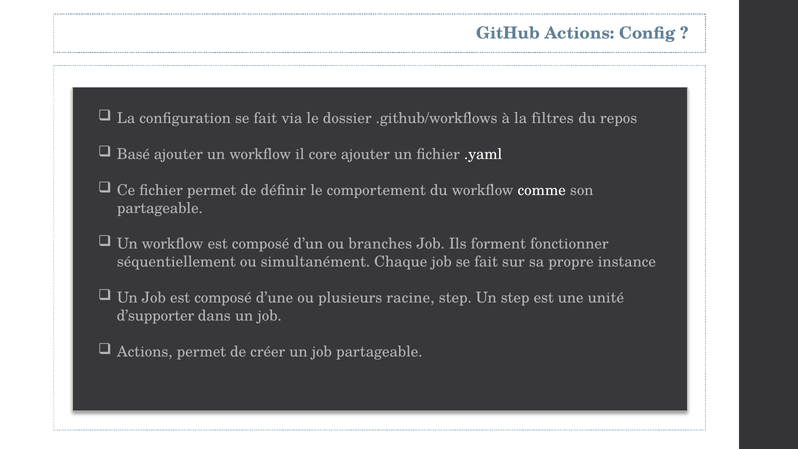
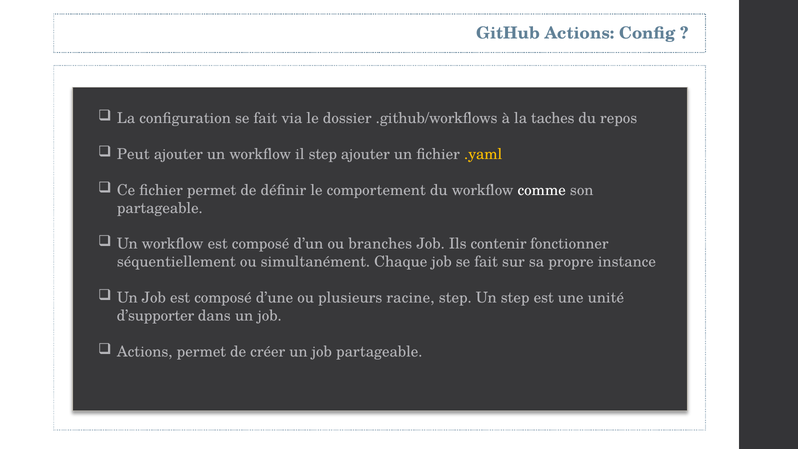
filtres: filtres -> taches (553, 118)
Basé: Basé -> Peut (133, 154)
il core: core -> step (323, 154)
.yaml colour: white -> yellow (483, 154)
forment: forment -> contenir (499, 244)
